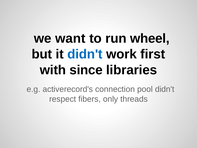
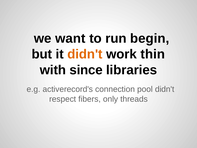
wheel: wheel -> begin (150, 38)
didn't colour: blue -> orange (85, 54)
first: first -> thin (153, 54)
